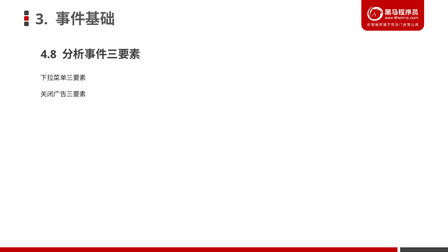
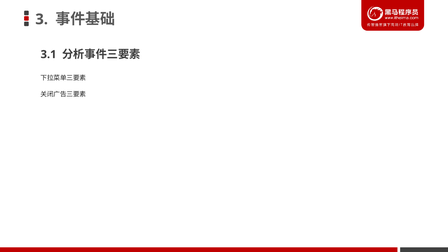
4.8: 4.8 -> 3.1 (49, 54)
